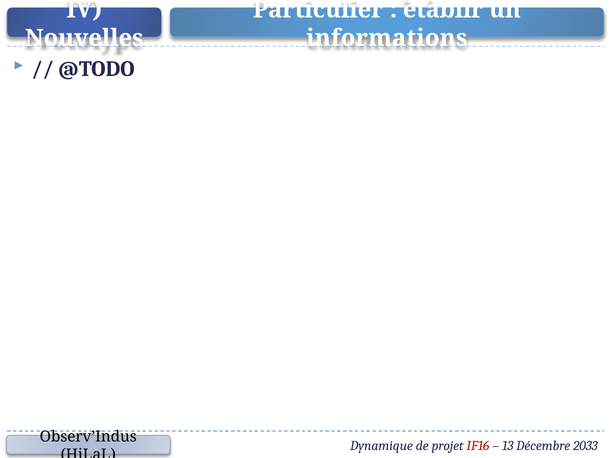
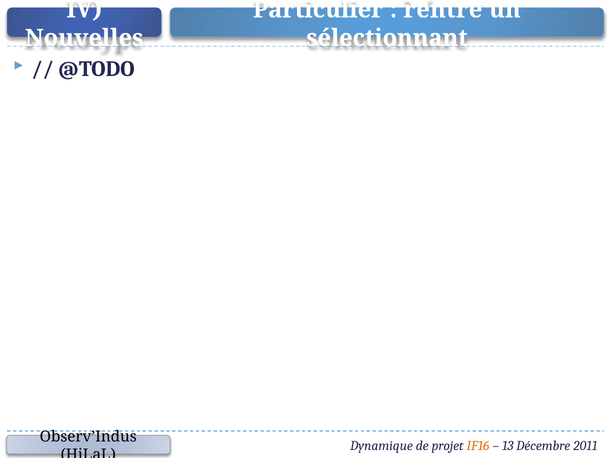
établir: établir -> rentre (443, 10)
informations: informations -> sélectionnant (387, 38)
IF16 colour: red -> orange (478, 446)
2033: 2033 -> 2011 (585, 446)
